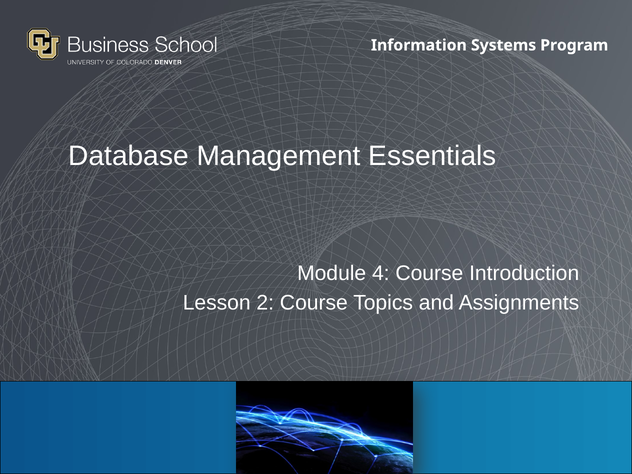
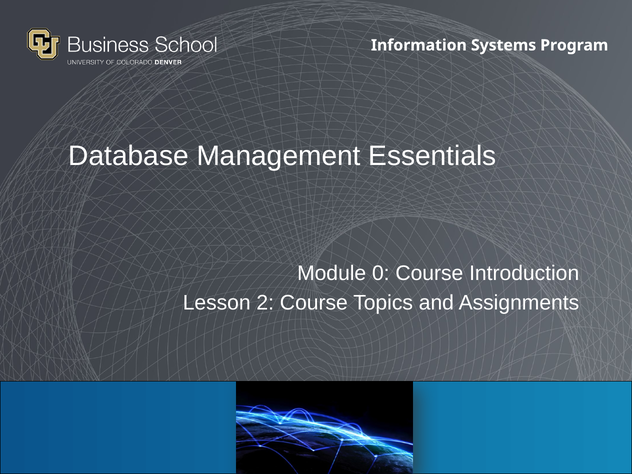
4: 4 -> 0 (381, 273)
